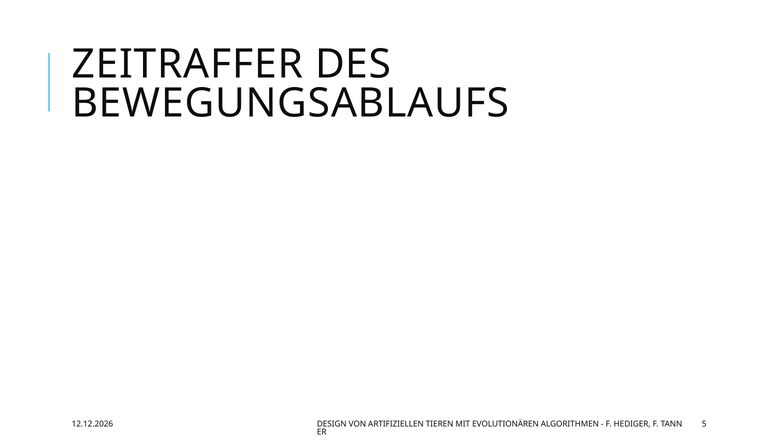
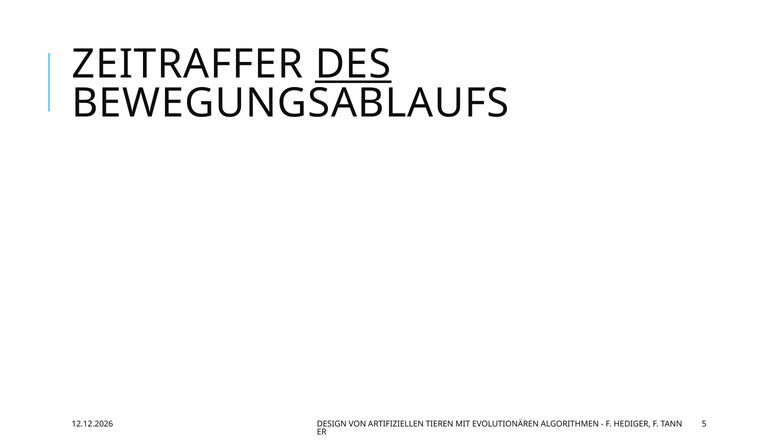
DES underline: none -> present (353, 64)
